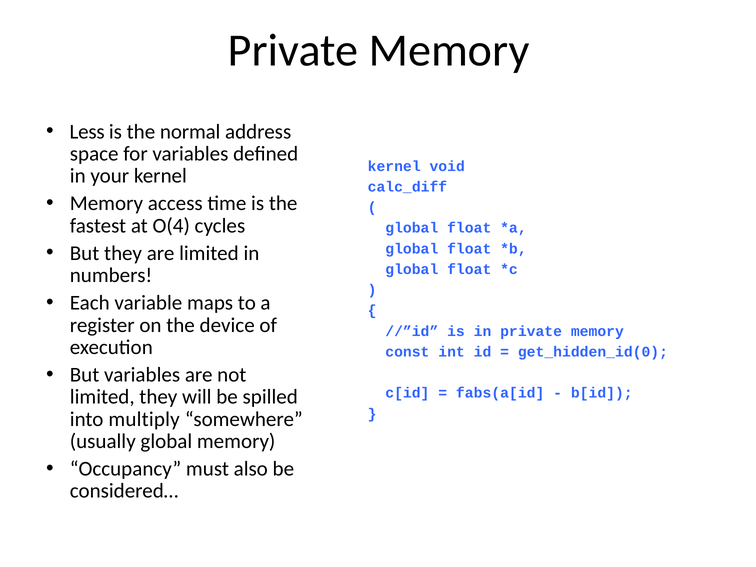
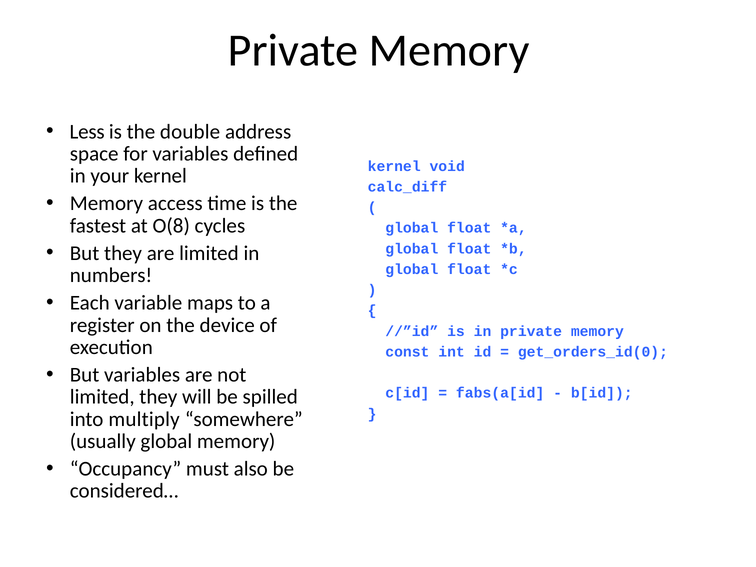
normal: normal -> double (190, 132)
O(4: O(4 -> O(8 (171, 226)
get_hidden_id(0: get_hidden_id(0 -> get_orders_id(0 (593, 352)
